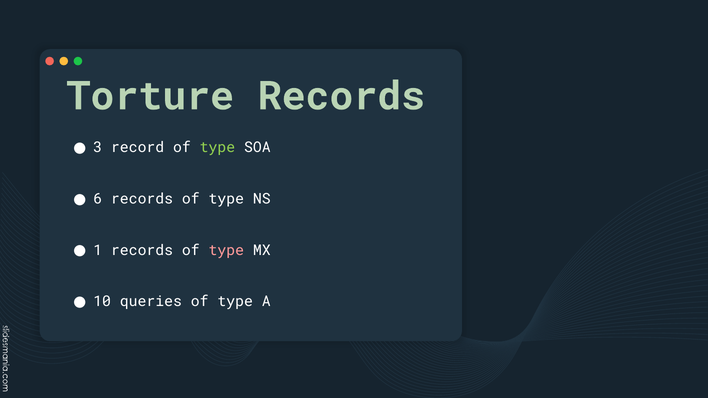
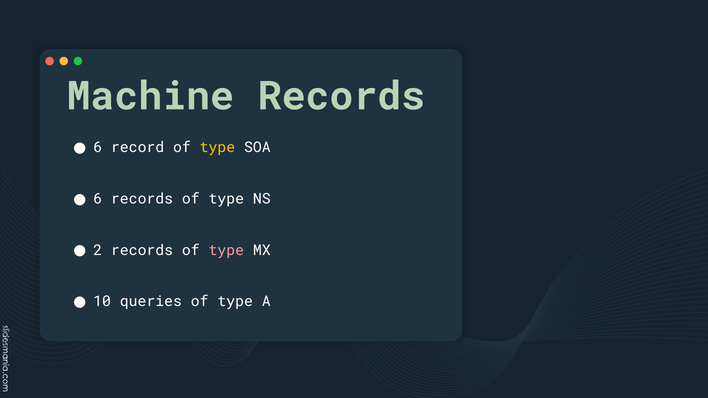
Torture: Torture -> Machine (150, 96)
3: 3 -> 6 (98, 148)
type colour: light green -> yellow (217, 148)
1: 1 -> 2 (98, 250)
